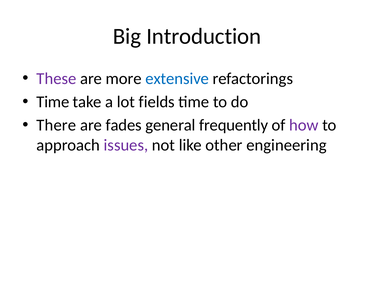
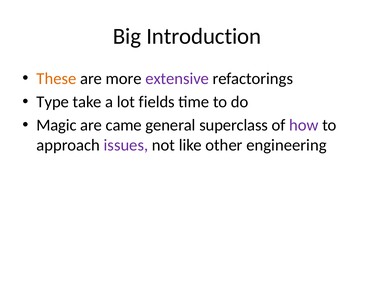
These colour: purple -> orange (56, 78)
extensive colour: blue -> purple (177, 78)
Time: Time -> Type (53, 102)
There: There -> Magic (56, 125)
fades: fades -> came (124, 125)
frequently: frequently -> superclass (234, 125)
